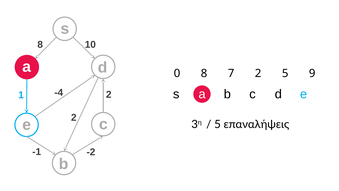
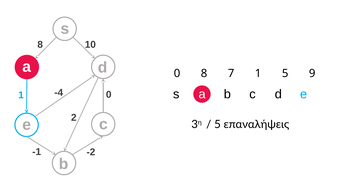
7 2: 2 -> 1 (258, 73)
1 2: 2 -> 0 (109, 94)
